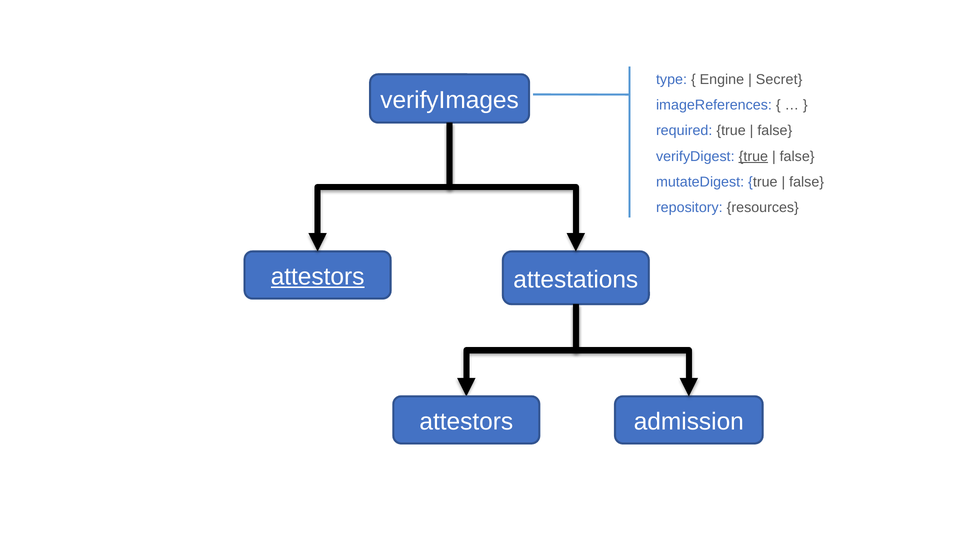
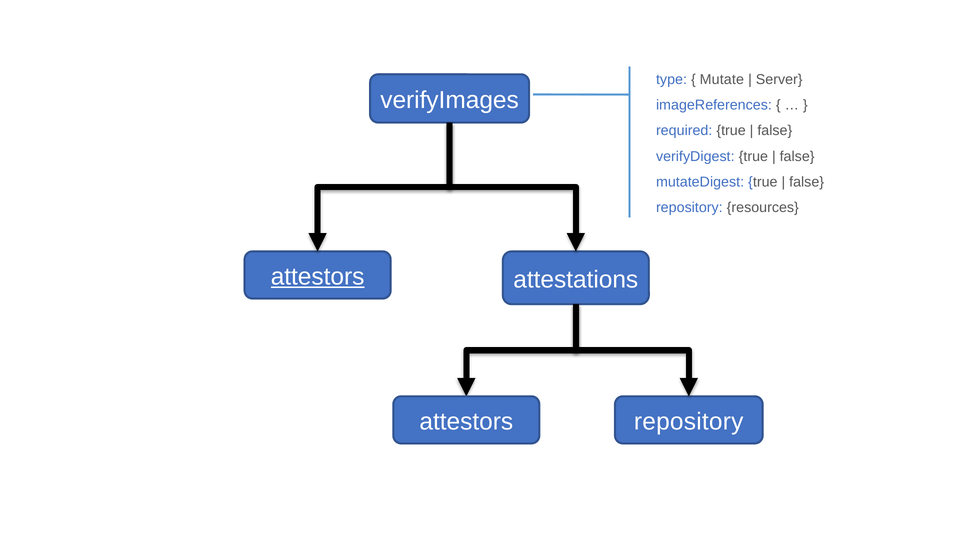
Engine: Engine -> Mutate (722, 79)
Secret: Secret -> Server (779, 79)
true underline: present -> none (753, 156)
admission: admission -> repository (689, 422)
